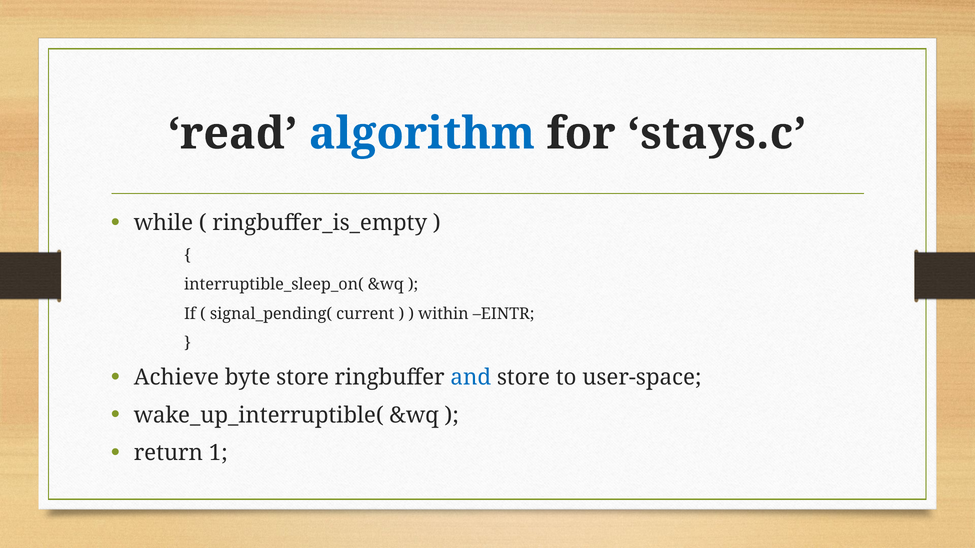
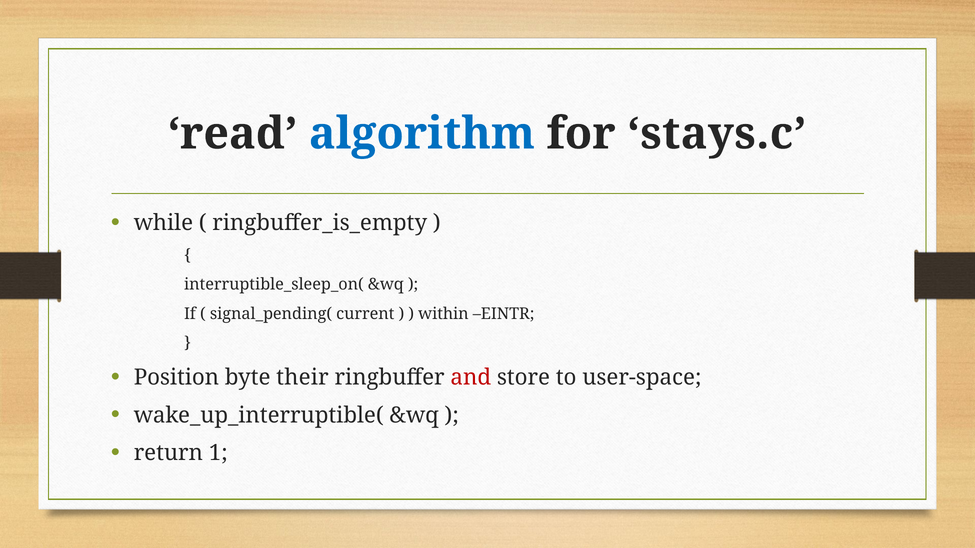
Achieve: Achieve -> Position (176, 378)
byte store: store -> their (302, 378)
and colour: blue -> red (471, 378)
